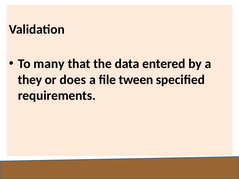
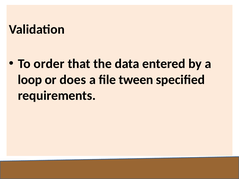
many: many -> order (49, 64)
they: they -> loop (30, 80)
